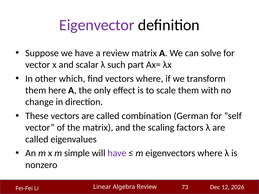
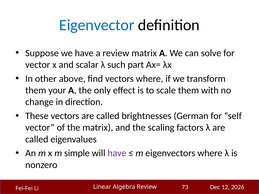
Eigenvector colour: purple -> blue (97, 25)
which: which -> above (72, 79)
here: here -> your (57, 90)
combination: combination -> brightnesses (147, 116)
